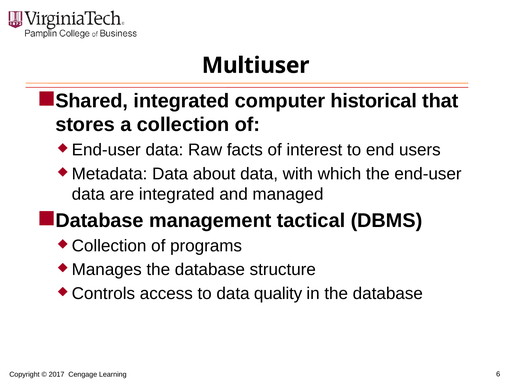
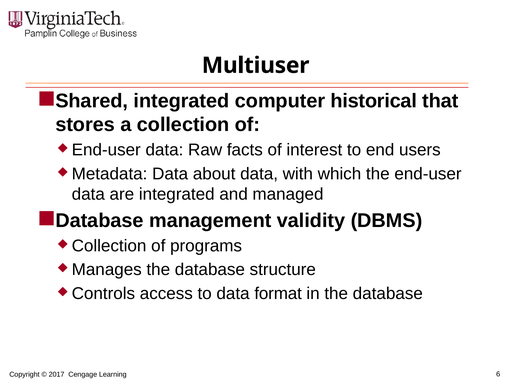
tactical: tactical -> validity (311, 221)
quality: quality -> format (278, 294)
